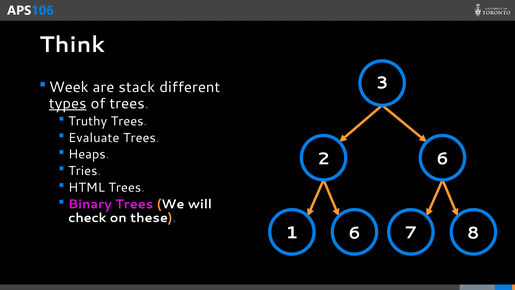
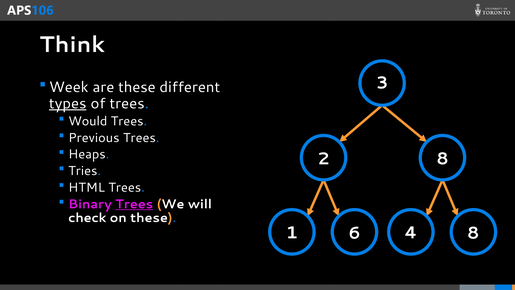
are stack: stack -> these (137, 87)
Truthy: Truthy -> Would (88, 121)
Evaluate: Evaluate -> Previous (94, 138)
2 6: 6 -> 8 (442, 159)
Trees underline: none -> present (134, 204)
7: 7 -> 4 (411, 233)
